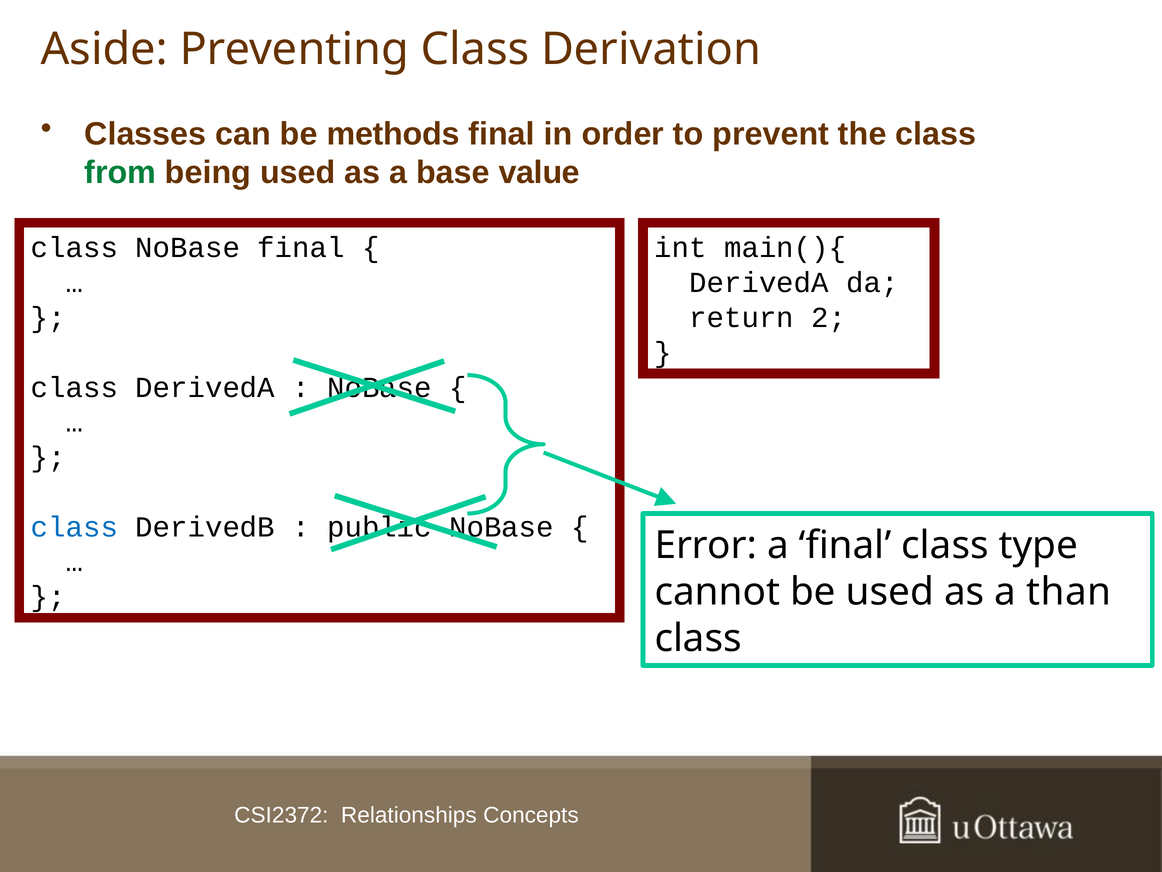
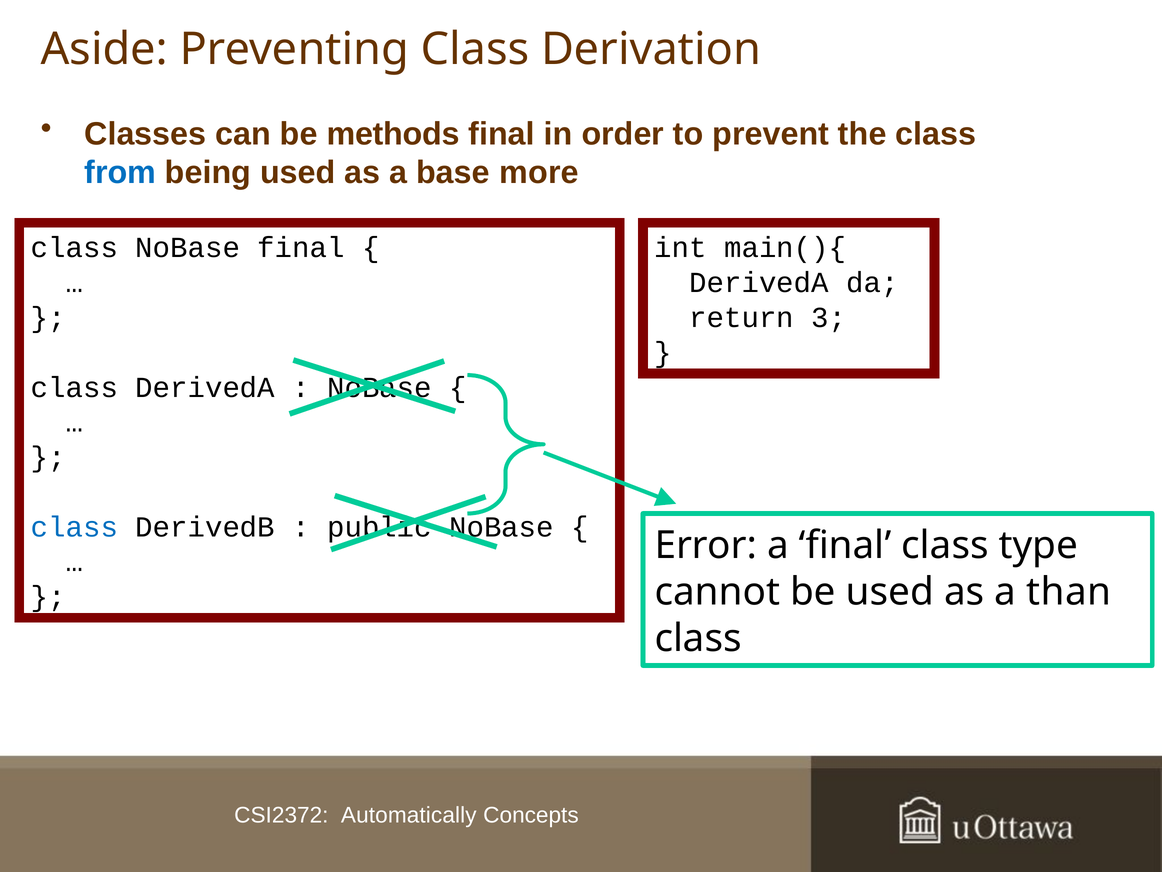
from colour: green -> blue (120, 173)
value: value -> more (539, 173)
2: 2 -> 3 (829, 317)
Relationships: Relationships -> Automatically (409, 815)
